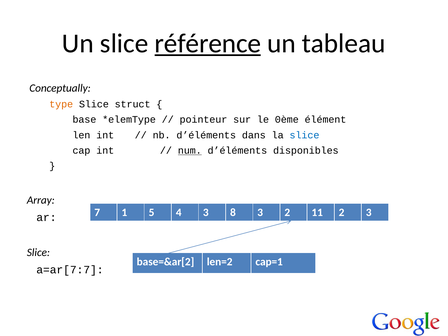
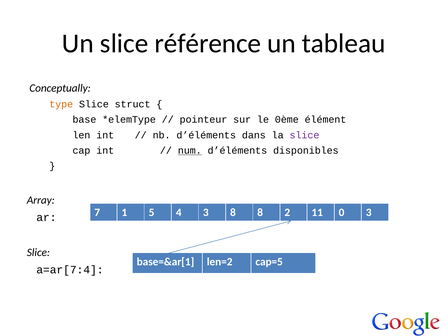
référence underline: present -> none (208, 43)
slice colour: blue -> purple (304, 135)
8 3: 3 -> 8 (260, 212)
11 2: 2 -> 0 (342, 212)
base=&ar[2: base=&ar[2 -> base=&ar[1 (165, 262)
cap=1: cap=1 -> cap=5 (269, 262)
a=ar[7:7: a=ar[7:7 -> a=ar[7:4 (70, 270)
